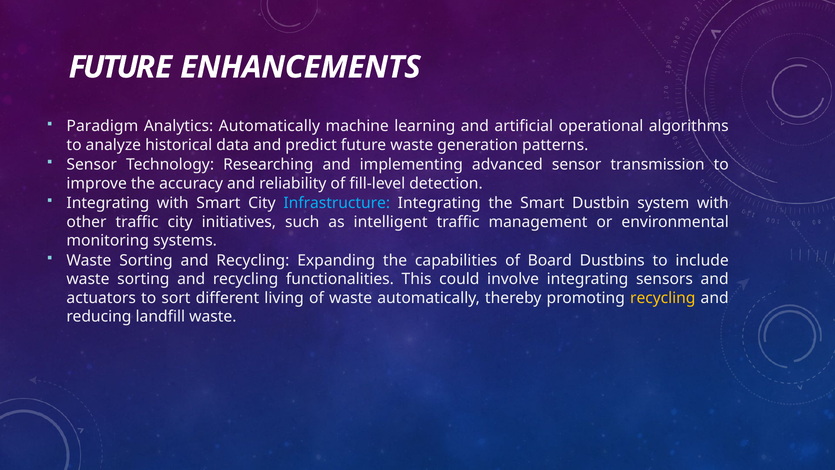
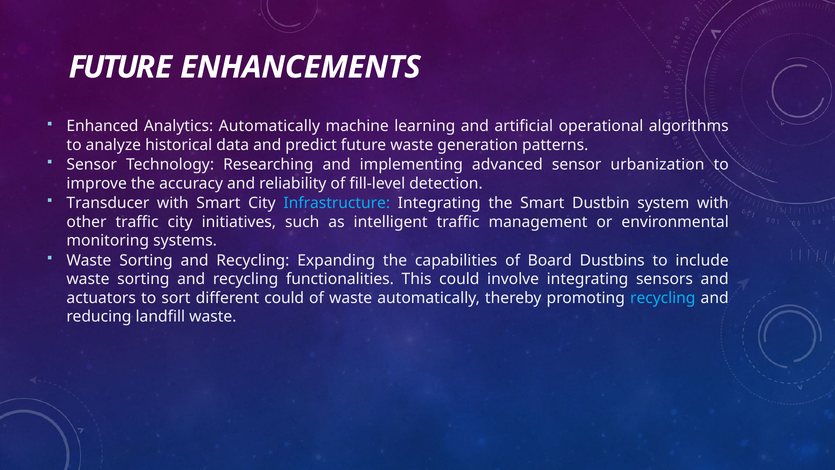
Paradigm: Paradigm -> Enhanced (102, 126)
transmission: transmission -> urbanization (657, 165)
Integrating: Integrating -> Transducer (108, 203)
different living: living -> could (284, 298)
recycling colour: yellow -> light blue (663, 298)
